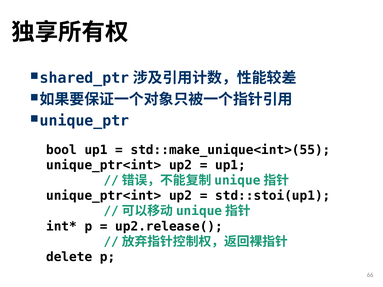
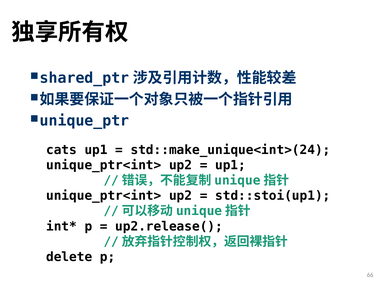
bool: bool -> cats (61, 150)
std::make_unique<int>(55: std::make_unique<int>(55 -> std::make_unique<int>(24 (231, 150)
